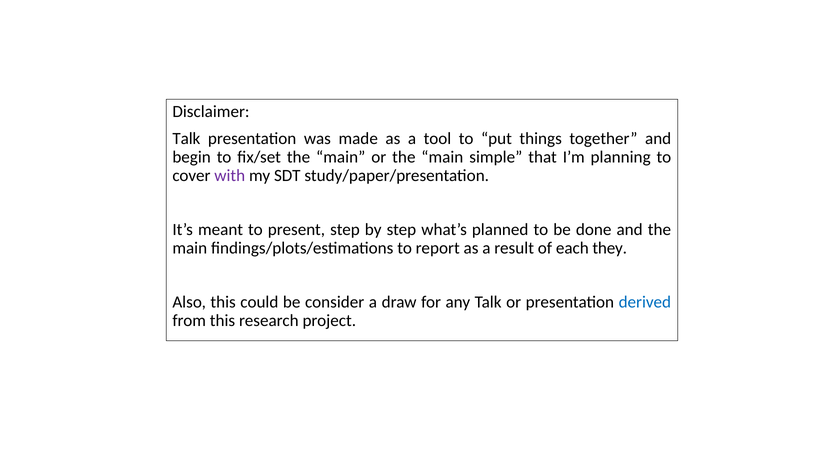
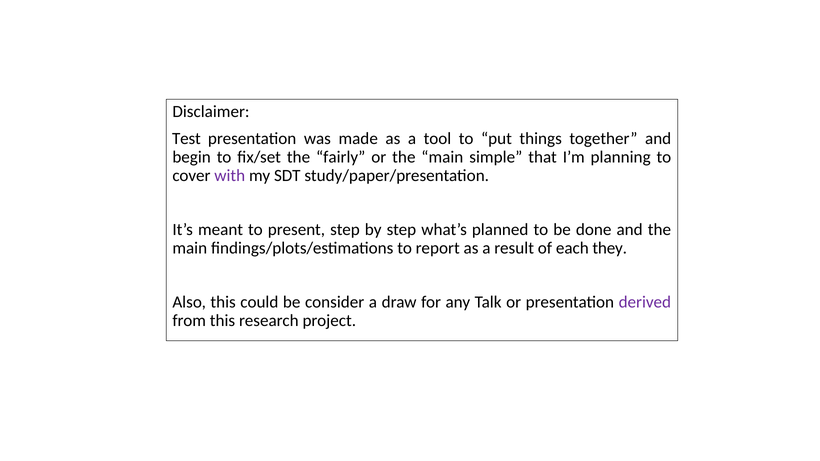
Talk: Talk -> Test (186, 139)
fix/set the main: main -> fairly (341, 157)
derived colour: blue -> purple (645, 302)
